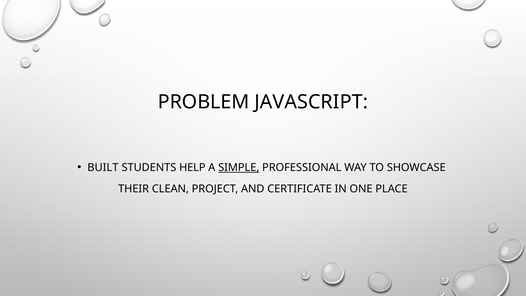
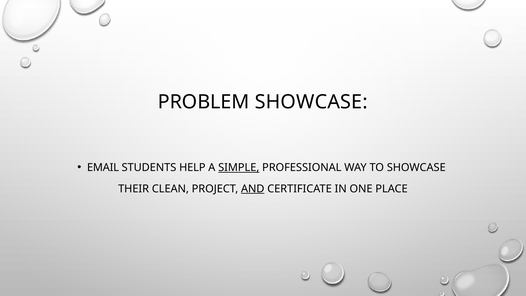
PROBLEM JAVASCRIPT: JAVASCRIPT -> SHOWCASE (311, 102)
BUILT: BUILT -> EMAIL (103, 167)
AND underline: none -> present (253, 189)
